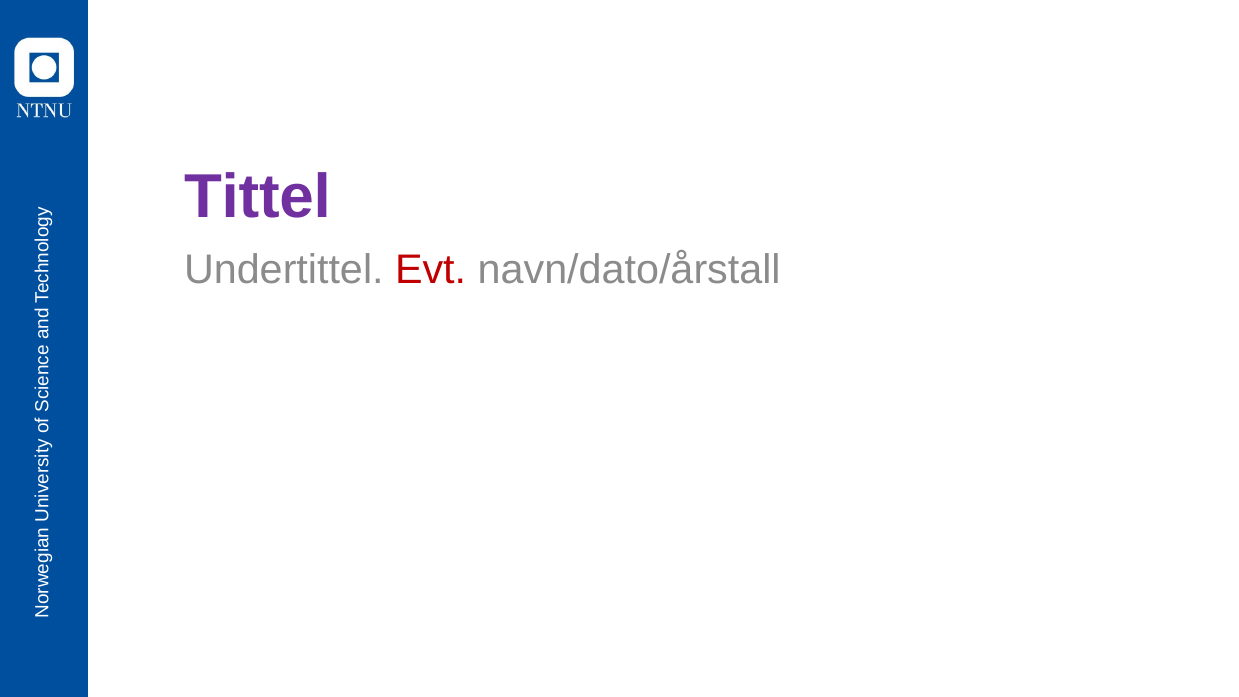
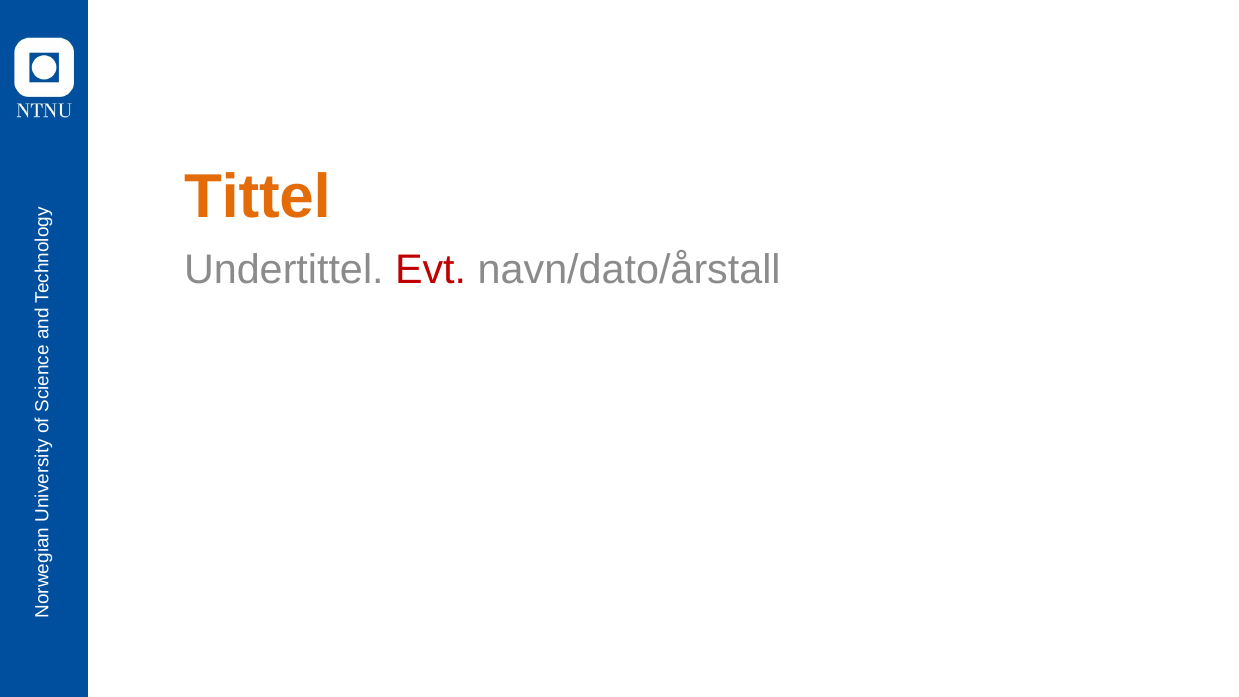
Tittel colour: purple -> orange (257, 197)
